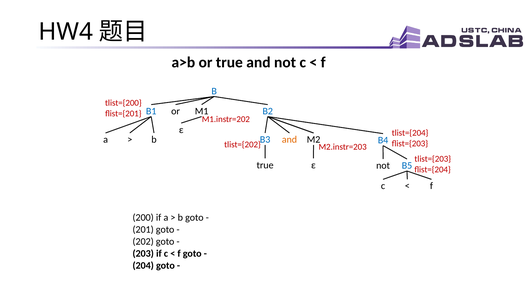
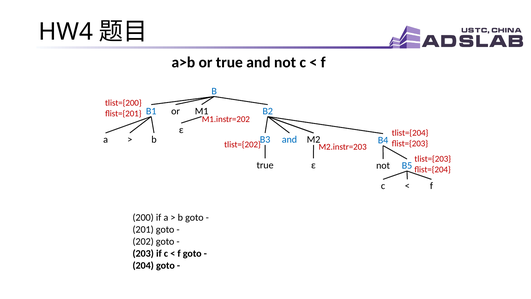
and colour: orange -> blue (289, 139)
